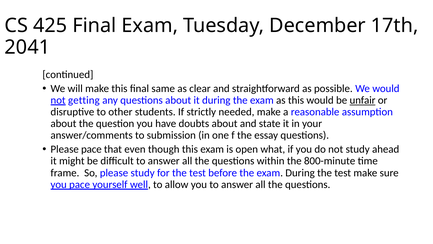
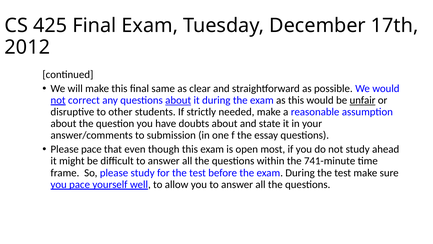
2041: 2041 -> 2012 (27, 47)
getting: getting -> correct (84, 100)
about underline: none -> present (178, 100)
what: what -> most (273, 149)
800-minute: 800-minute -> 741-minute (330, 161)
